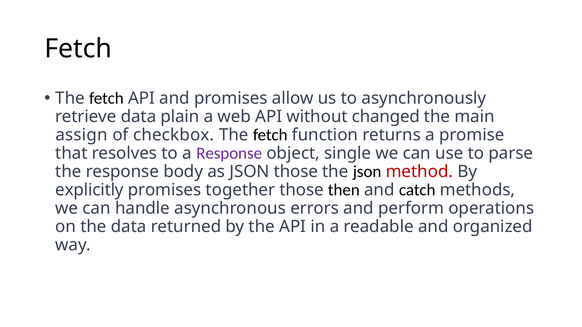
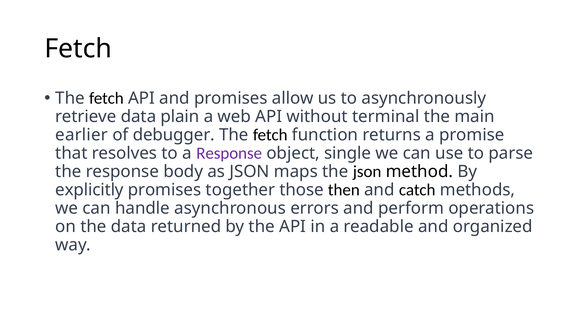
changed: changed -> terminal (386, 117)
assign: assign -> earlier (82, 135)
checkbox: checkbox -> debugger (174, 135)
JSON those: those -> maps (296, 172)
method colour: red -> black (419, 172)
